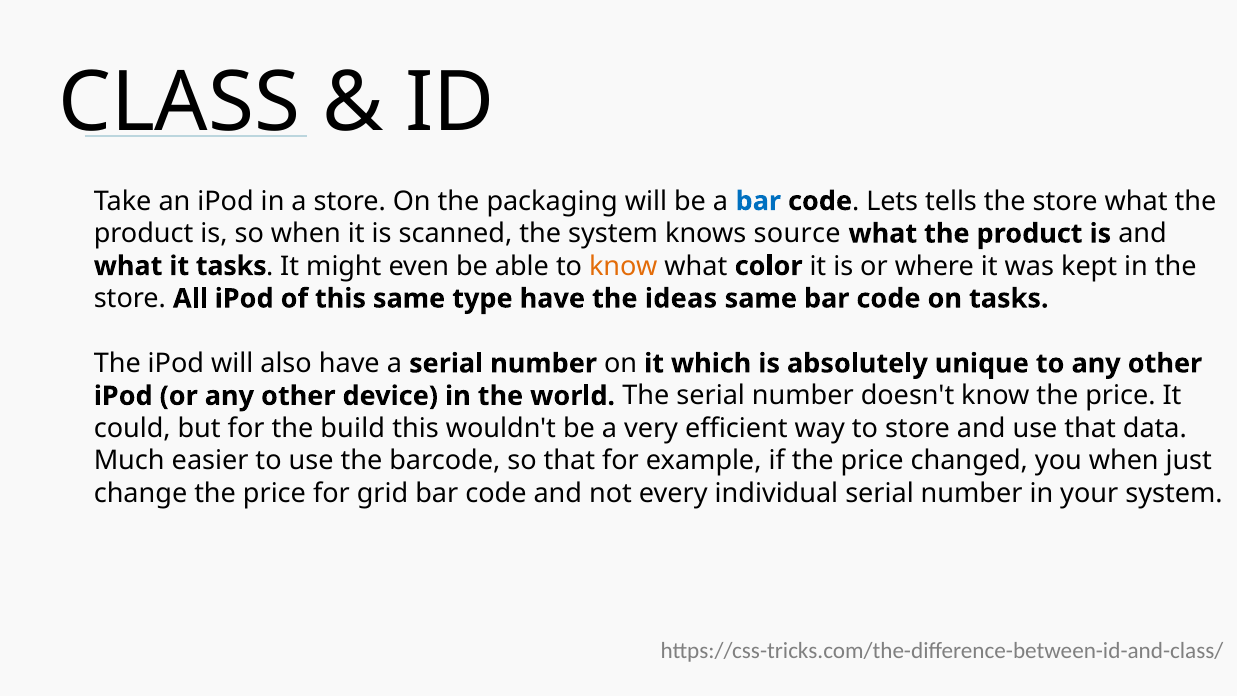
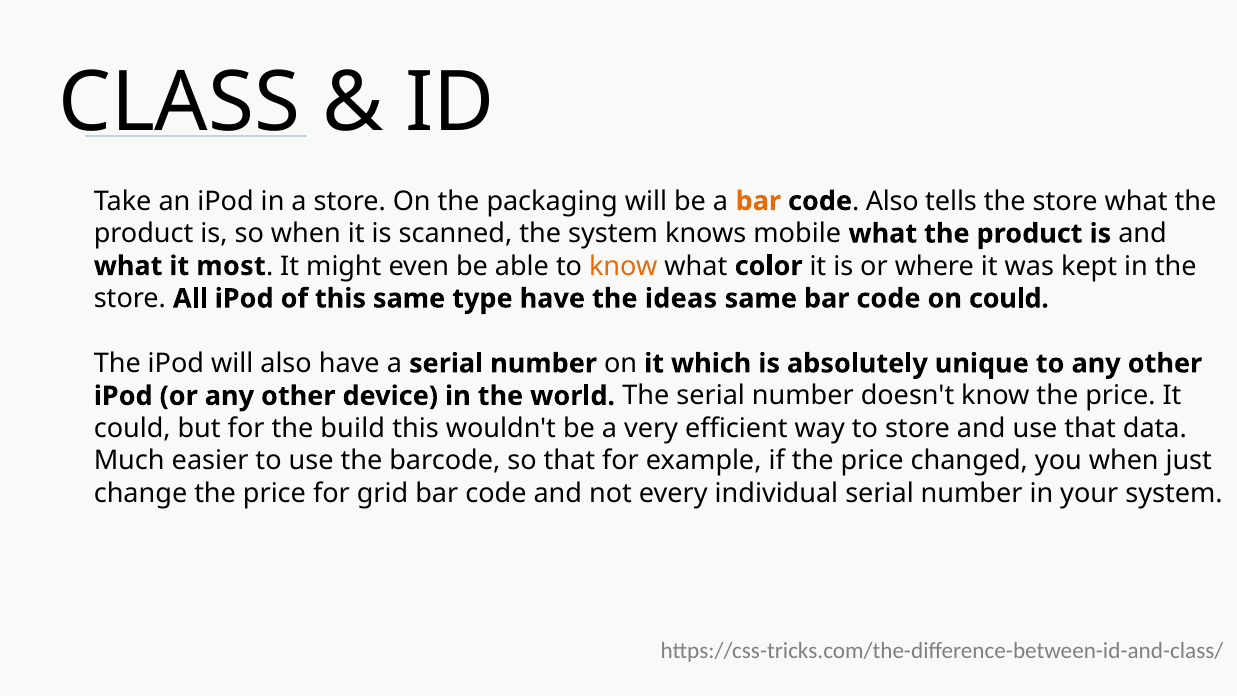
bar colour: blue -> orange (758, 201)
Lets: Lets -> Also (892, 201)
source: source -> mobile (797, 234)
it tasks: tasks -> most (231, 266)
on tasks: tasks -> could (1009, 299)
